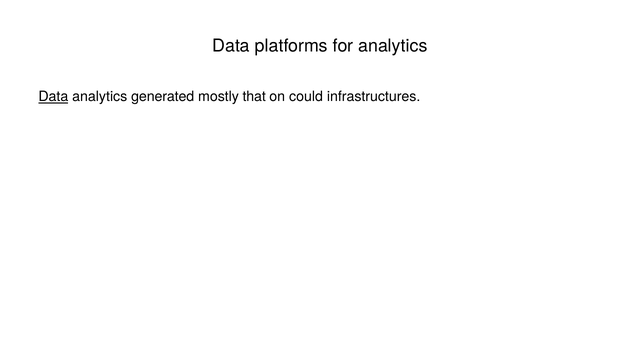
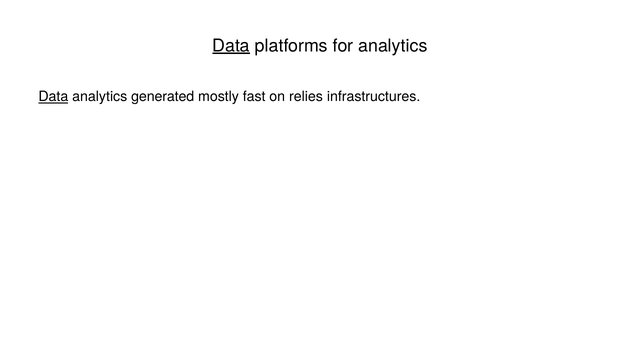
Data underline: none -> present (231, 46)
that: that -> fast (254, 97)
could: could -> relies (306, 97)
